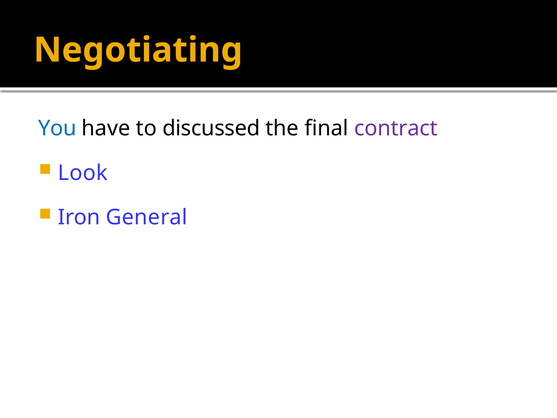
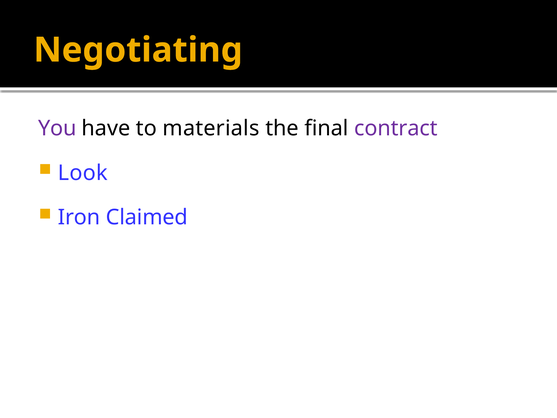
You colour: blue -> purple (57, 128)
discussed: discussed -> materials (211, 128)
General: General -> Claimed (147, 217)
